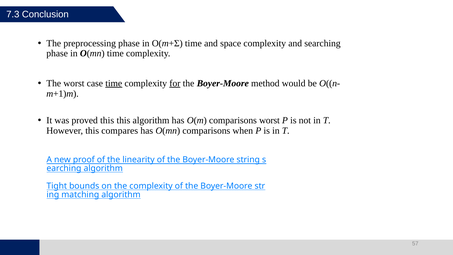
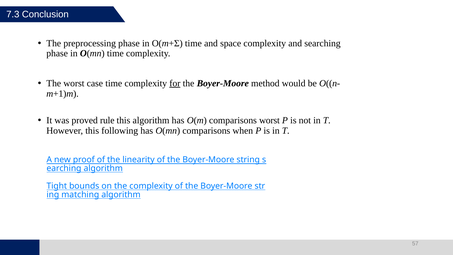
time underline: present -> none (114, 83)
proved this: this -> rule (107, 120)
compares: compares -> following (120, 131)
